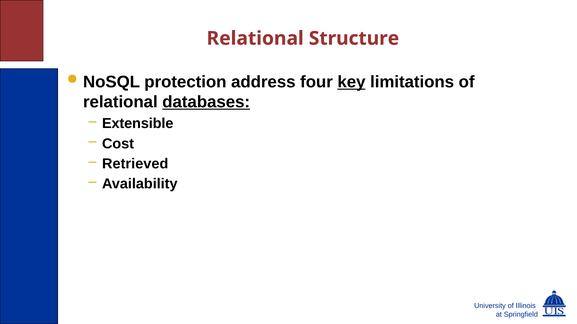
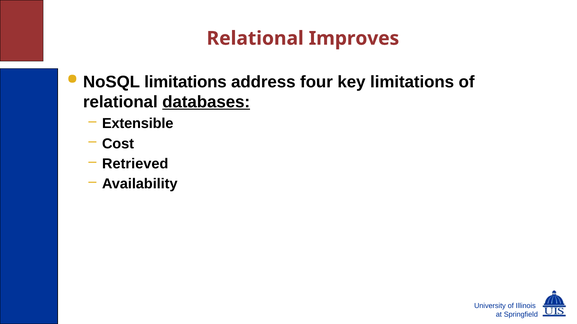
Structure: Structure -> Improves (354, 38)
NoSQL protection: protection -> limitations (185, 82)
key underline: present -> none (351, 82)
